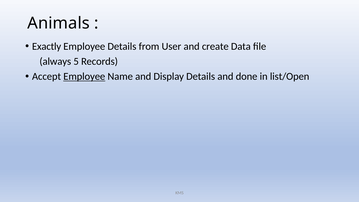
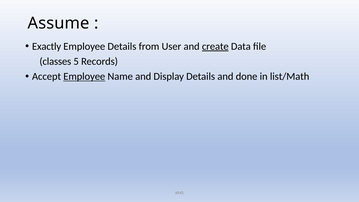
Animals: Animals -> Assume (59, 23)
create underline: none -> present (215, 46)
always: always -> classes (55, 61)
list/Open: list/Open -> list/Math (290, 76)
